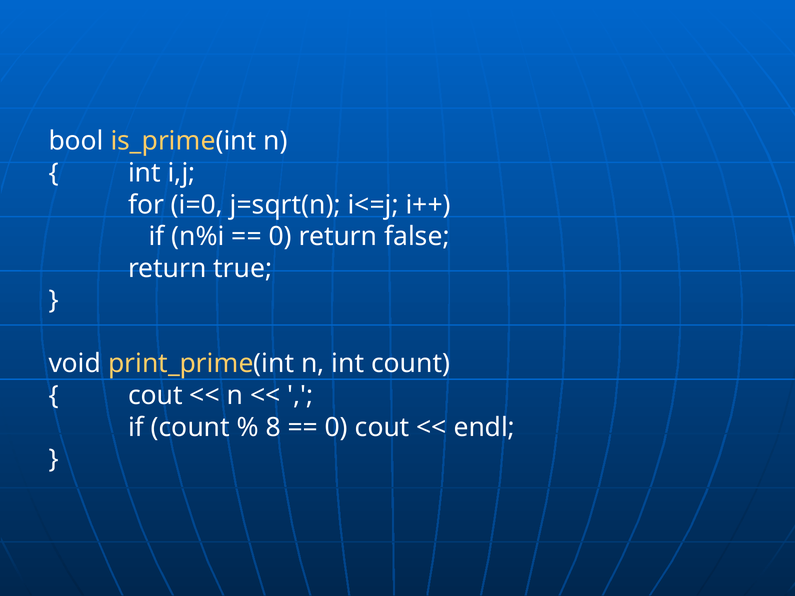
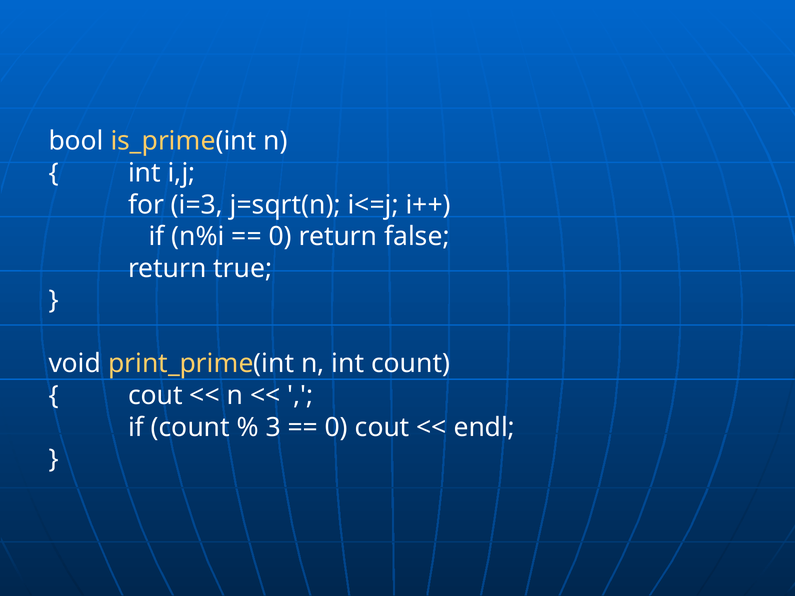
i=0: i=0 -> i=3 (197, 205)
8: 8 -> 3 (273, 428)
